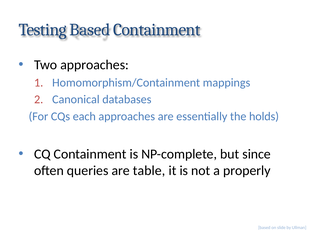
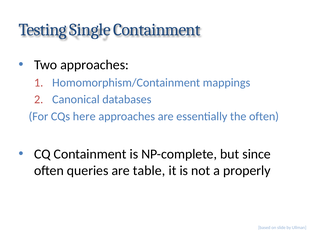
Testing Based: Based -> Single (90, 30)
each: each -> here (84, 117)
the holds: holds -> often (264, 117)
